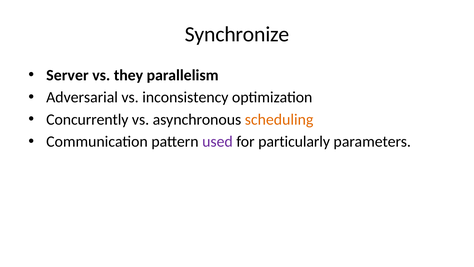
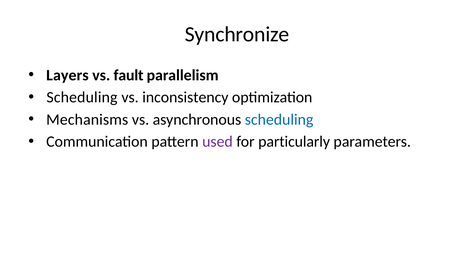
Server: Server -> Layers (67, 75)
they: they -> fault (129, 75)
Adversarial: Adversarial -> Scheduling (82, 97)
Concurrently: Concurrently -> Mechanisms (87, 119)
scheduling colour: orange -> blue (279, 119)
